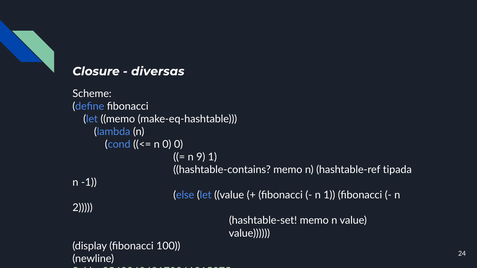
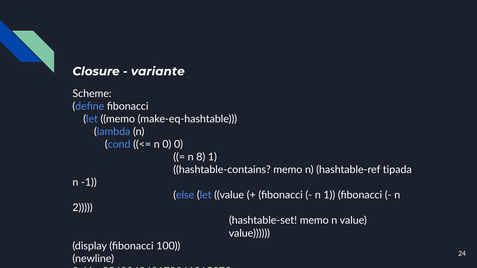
diversas: diversas -> variante (158, 71)
9: 9 -> 8 (201, 157)
